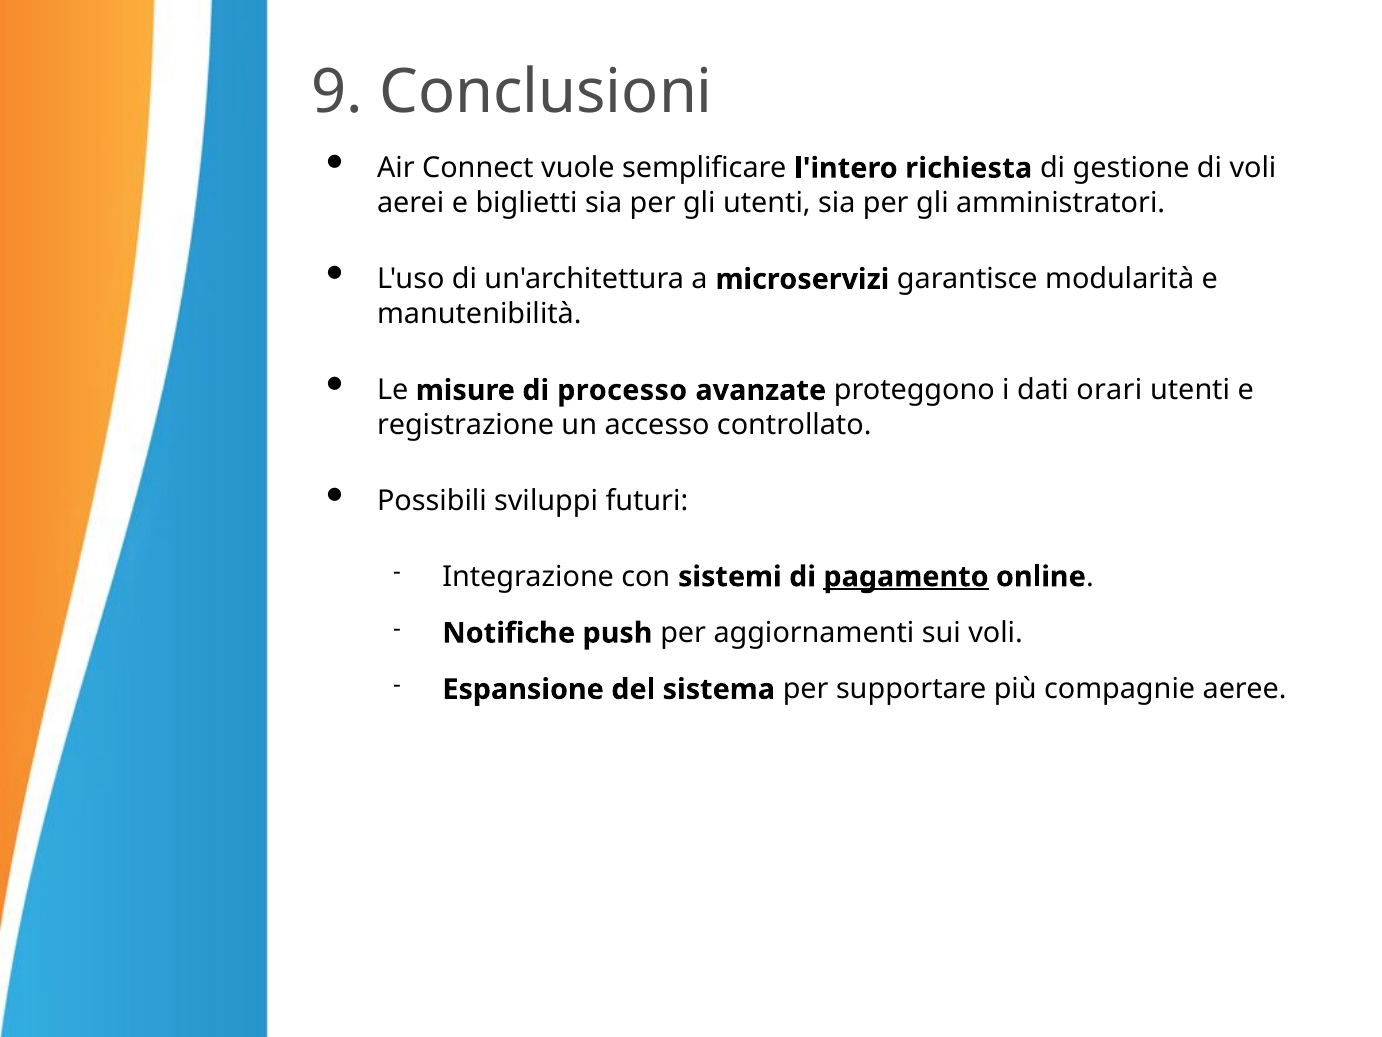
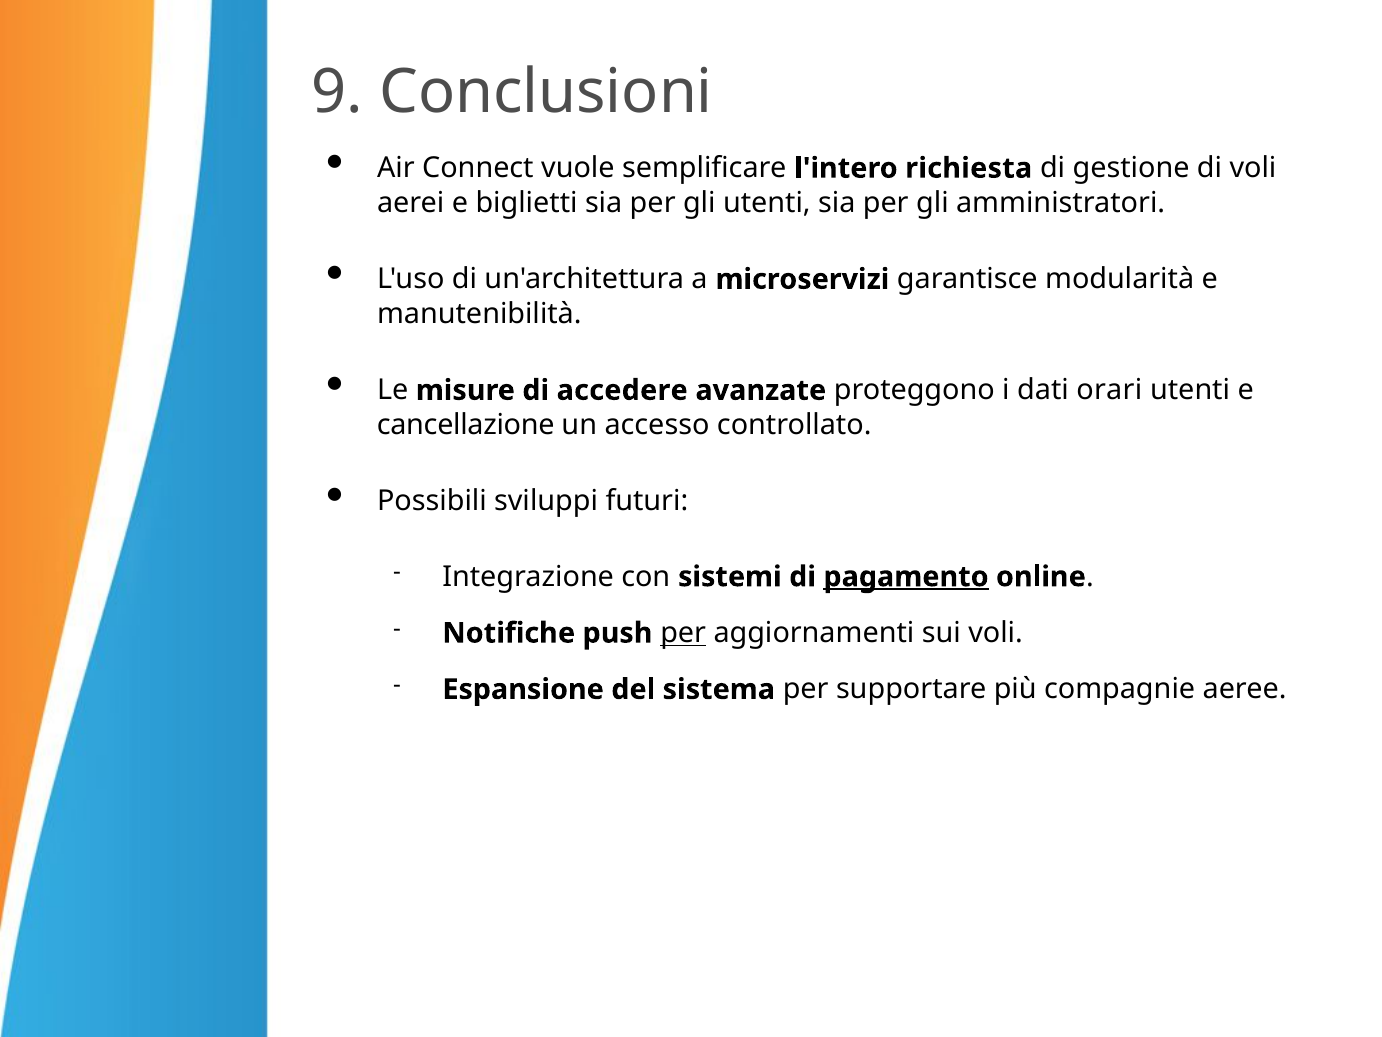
processo: processo -> accedere (622, 390)
registrazione: registrazione -> cancellazione (466, 425)
per underline: none -> present (683, 633)
